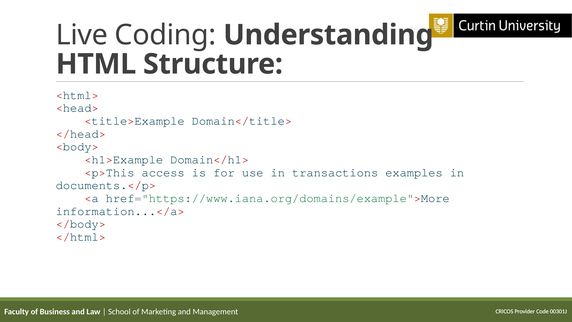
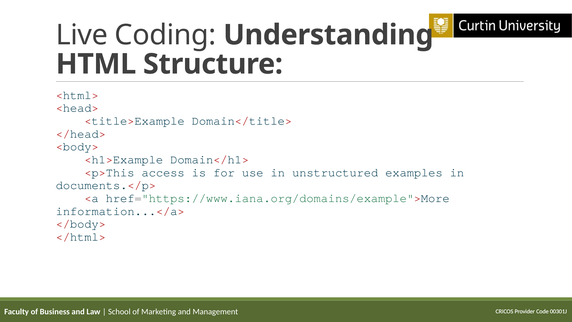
transactions: transactions -> unstructured (335, 172)
